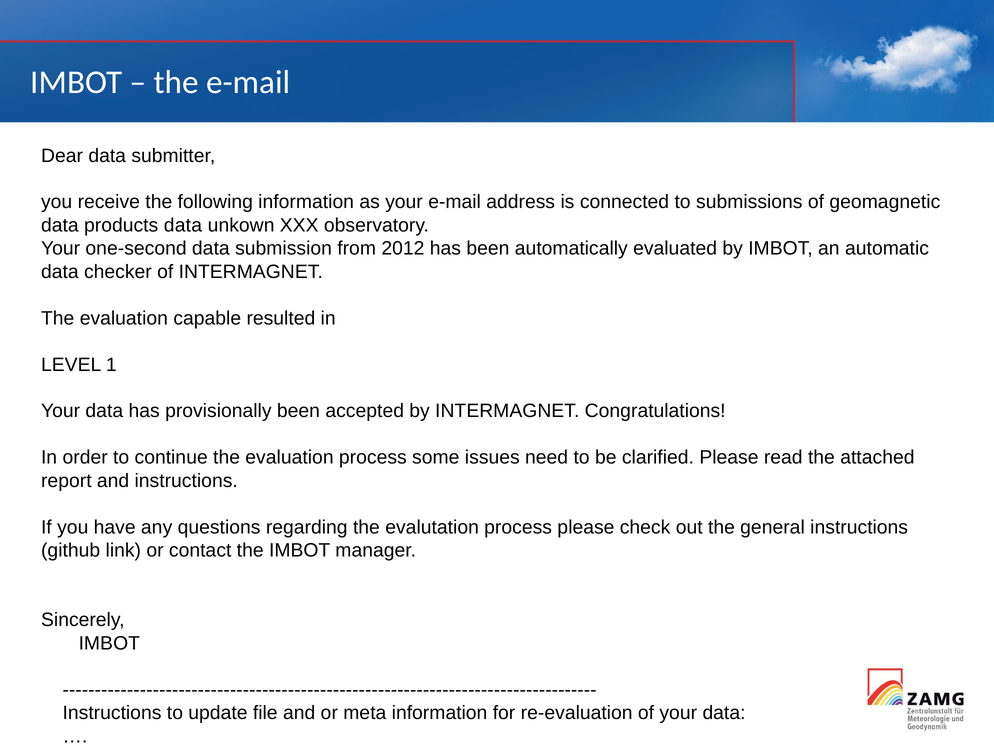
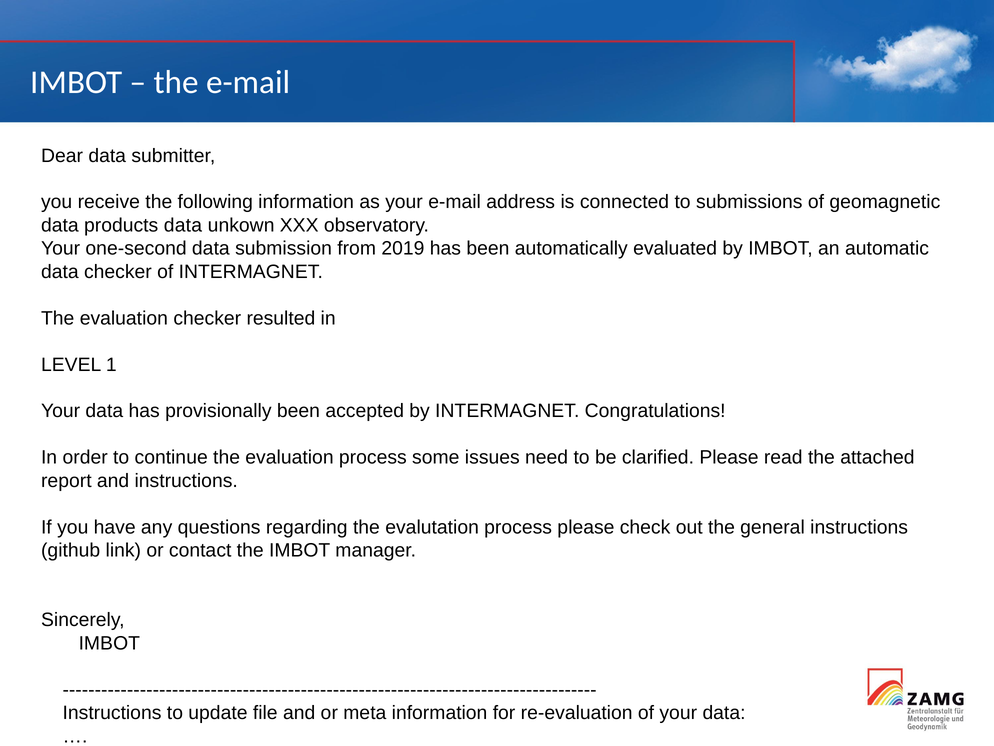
2012: 2012 -> 2019 (403, 248)
evaluation capable: capable -> checker (207, 318)
